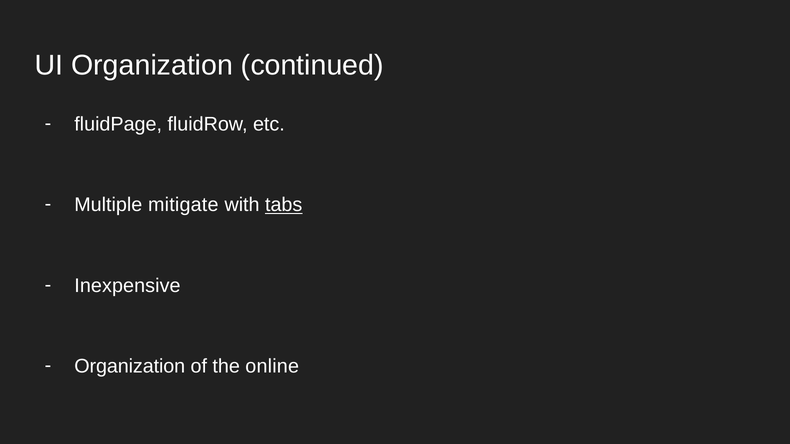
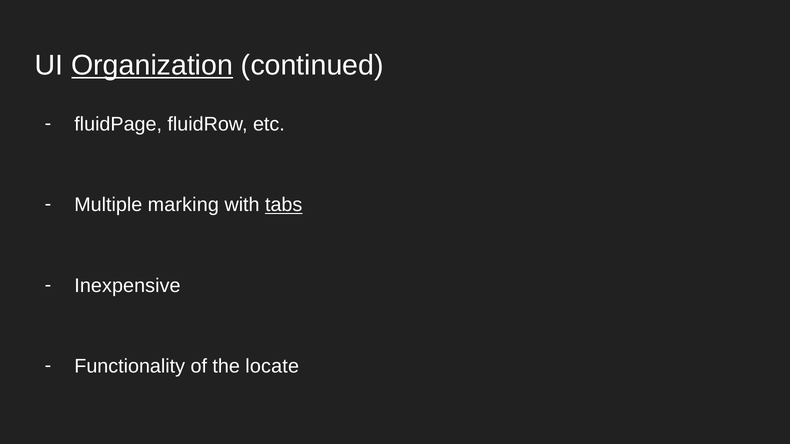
Organization underline: none -> present (152, 65)
mitigate: mitigate -> marking (183, 205)
Organization: Organization -> Functionality (130, 367)
online: online -> locate (272, 367)
